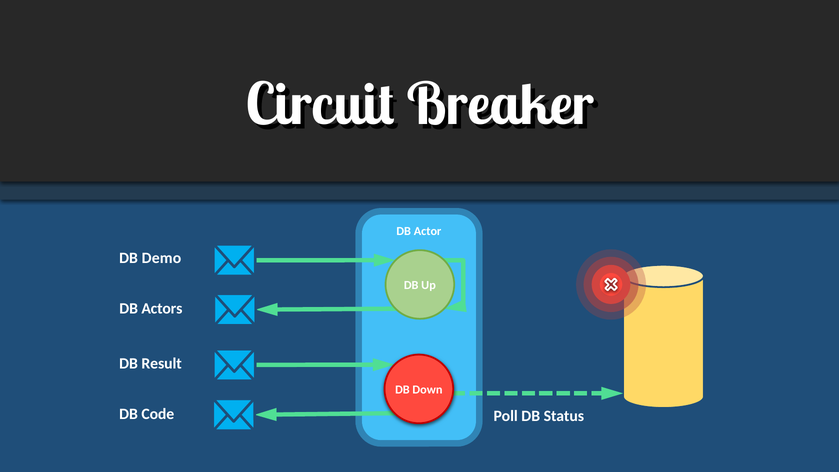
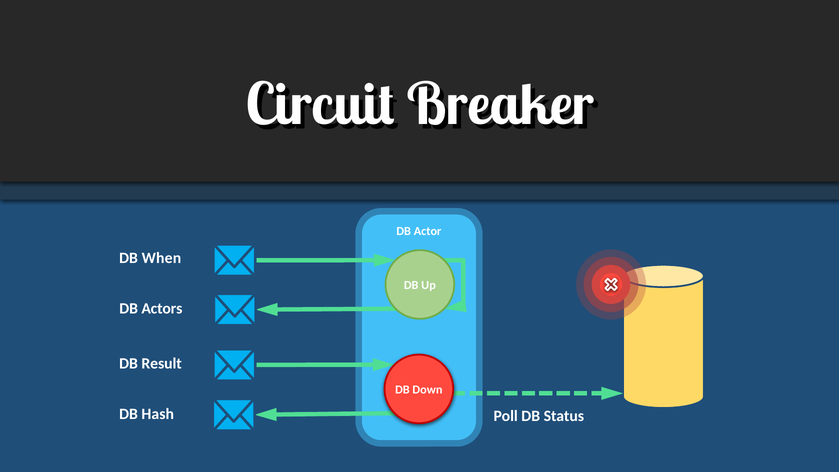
Demo: Demo -> When (161, 258)
Code: Code -> Hash (158, 414)
